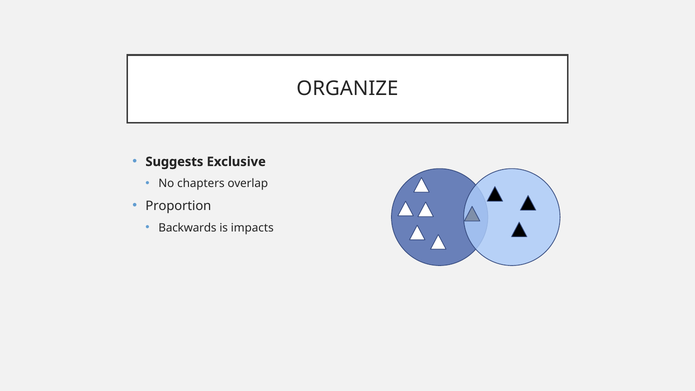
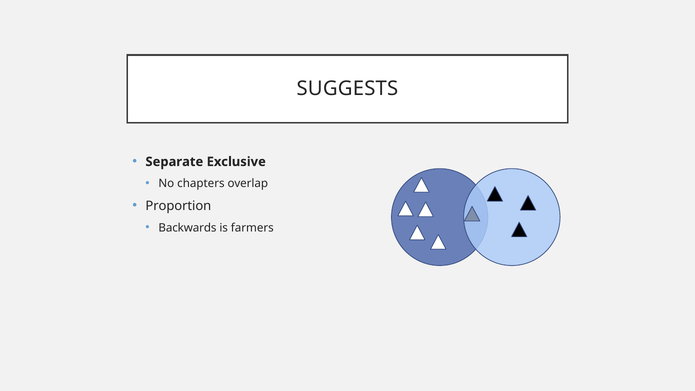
ORGANIZE: ORGANIZE -> SUGGESTS (347, 89)
Suggests: Suggests -> Separate (174, 162)
impacts: impacts -> farmers (252, 228)
